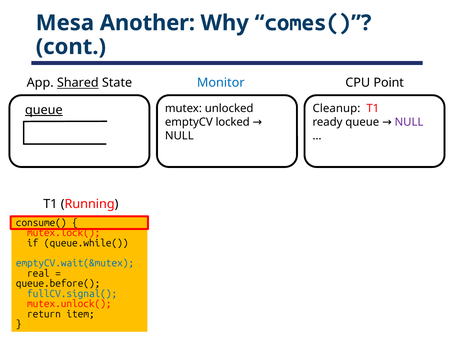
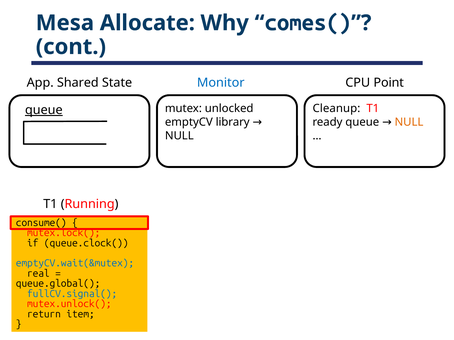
Another: Another -> Allocate (147, 23)
Shared underline: present -> none (78, 83)
locked: locked -> library (233, 122)
NULL colour: purple -> orange (409, 122)
queue.while(: queue.while( -> queue.clock( (86, 243)
queue.before(: queue.before( -> queue.global( (58, 284)
